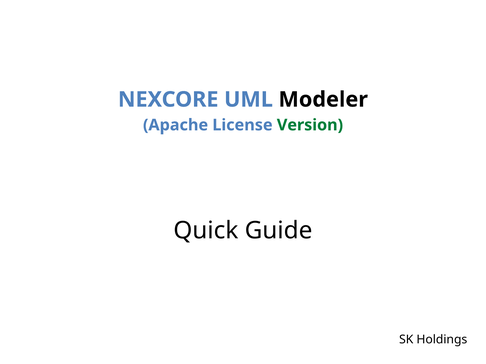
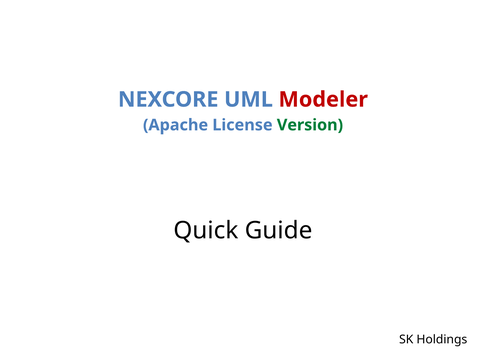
Modeler colour: black -> red (323, 100)
